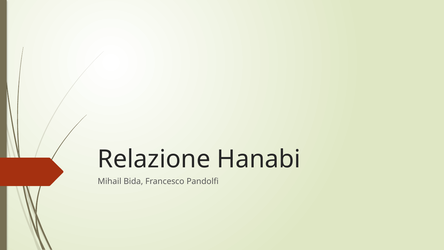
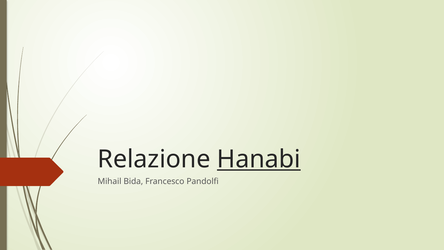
Hanabi underline: none -> present (259, 159)
